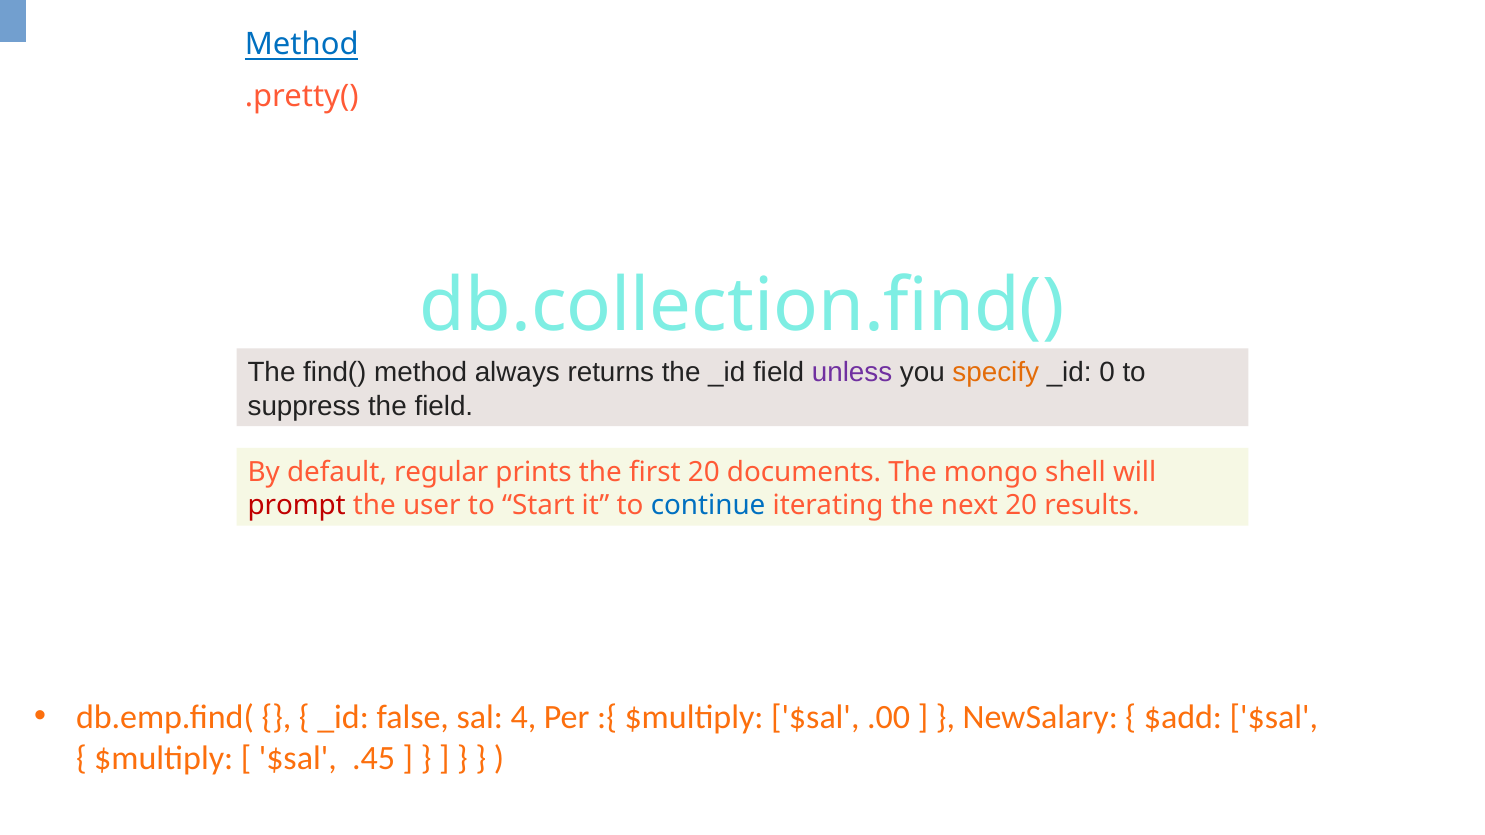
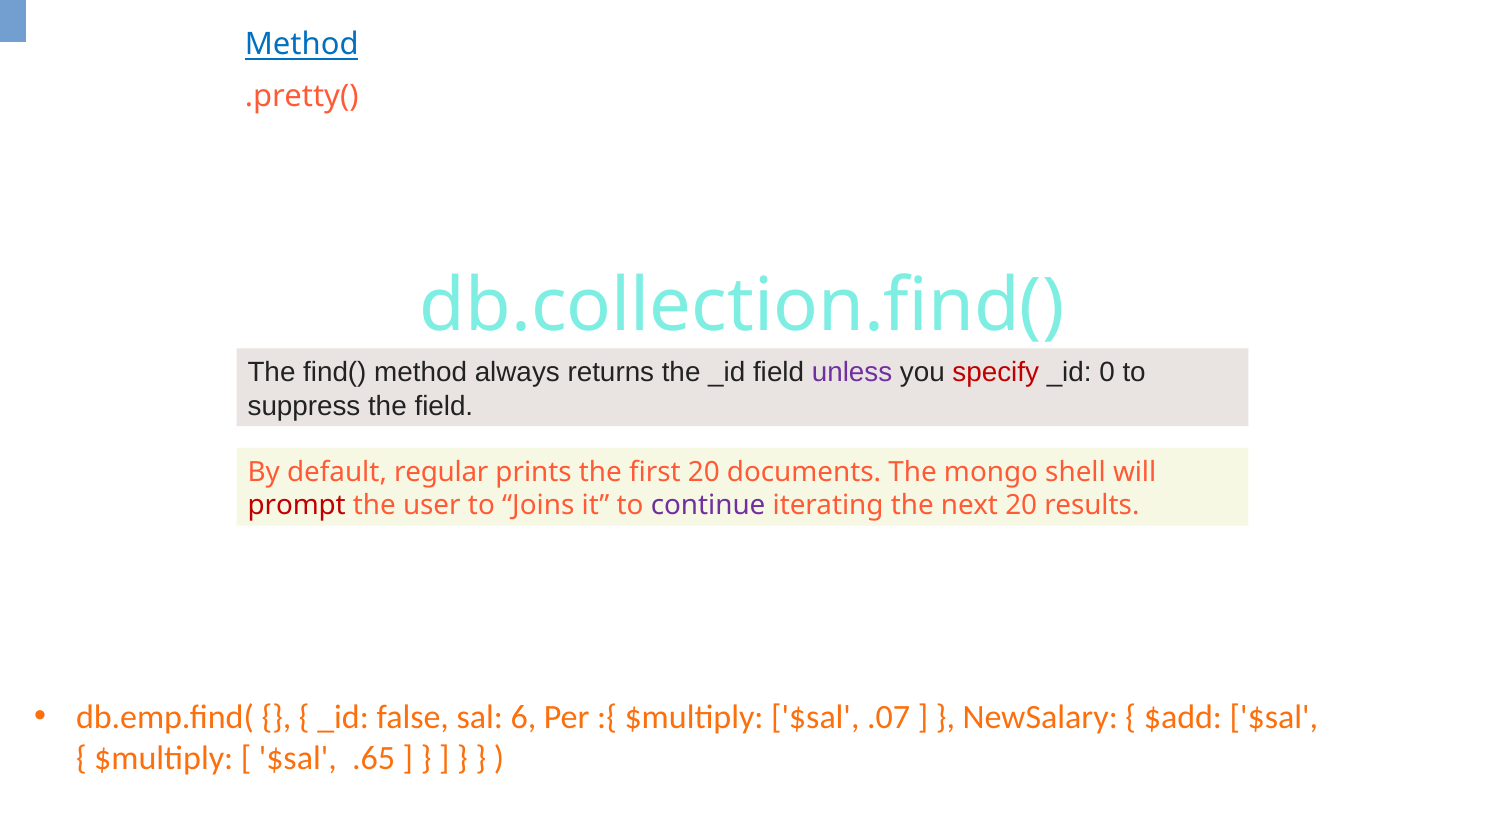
specify colour: orange -> red (996, 373)
Start: Start -> Joins (538, 506)
continue colour: blue -> purple (708, 506)
4: 4 -> 6 (524, 718)
.00: .00 -> .07 (889, 718)
.45: .45 -> .65 (374, 759)
